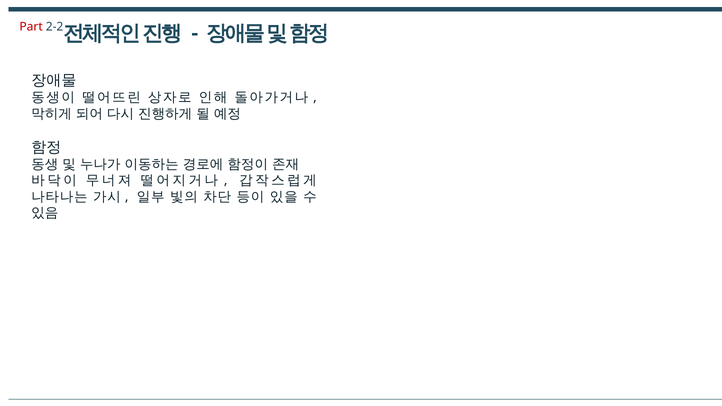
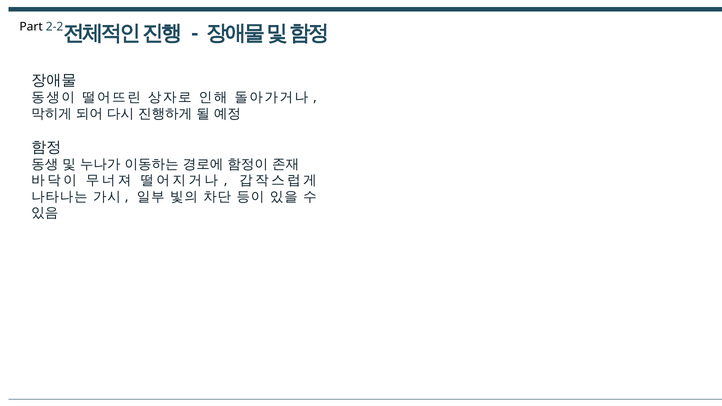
Part colour: red -> black (31, 27)
